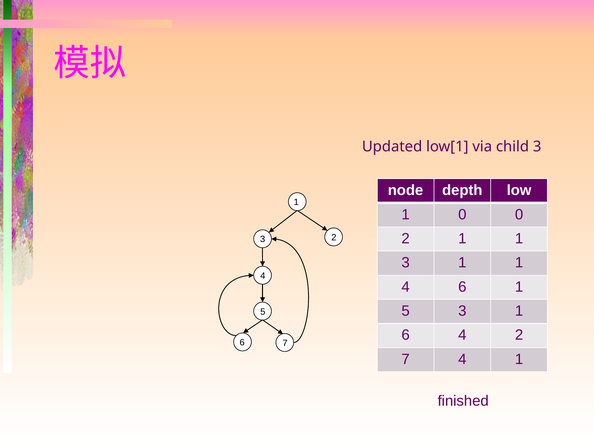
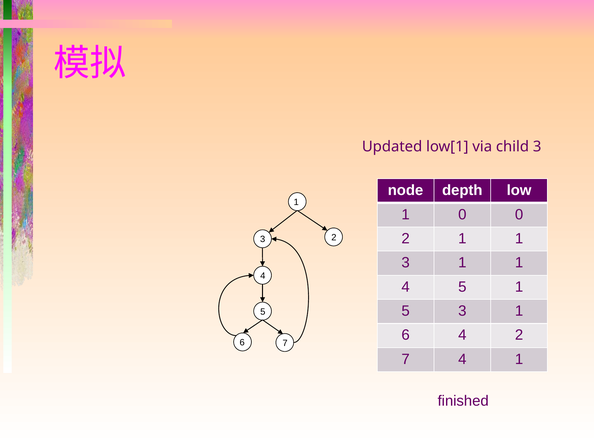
6: 6 -> 5 (462, 286)
